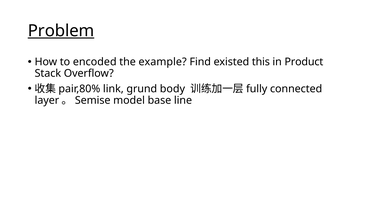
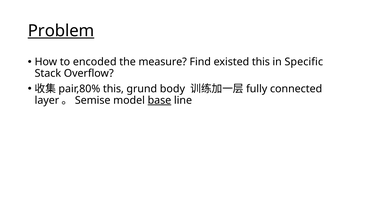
example: example -> measure (163, 62)
Product: Product -> Specific (304, 62)
link: link -> this (113, 89)
base underline: none -> present (159, 100)
